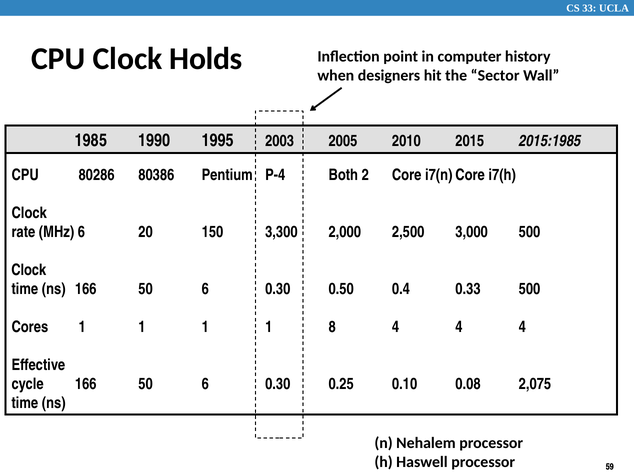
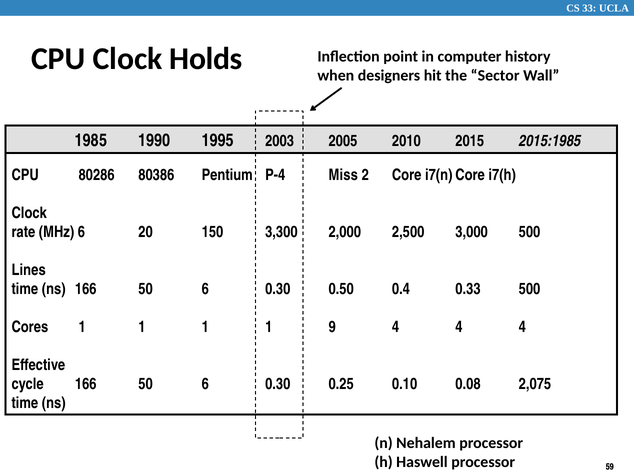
Both: Both -> Miss (343, 175)
Clock: Clock -> Lines (29, 271)
8: 8 -> 9 (332, 328)
